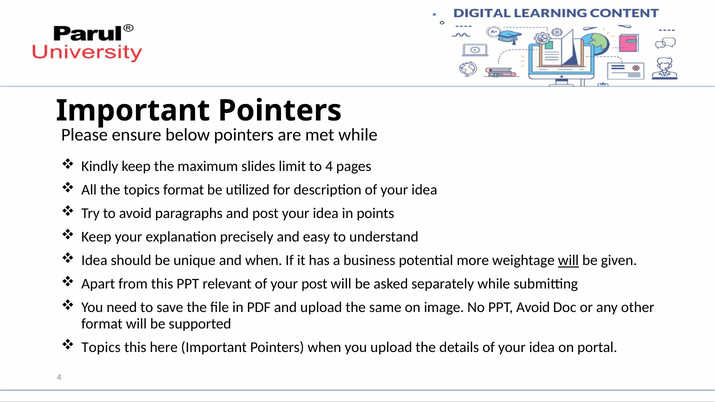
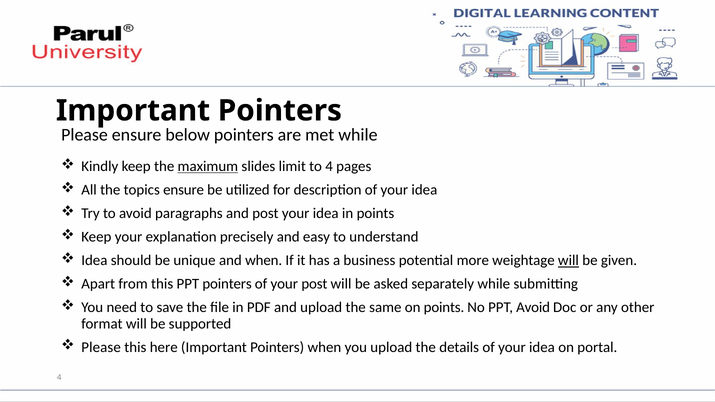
maximum underline: none -> present (208, 166)
topics format: format -> ensure (184, 190)
PPT relevant: relevant -> pointers (227, 284)
on image: image -> points (444, 308)
Topics: Topics -> Please (101, 347)
